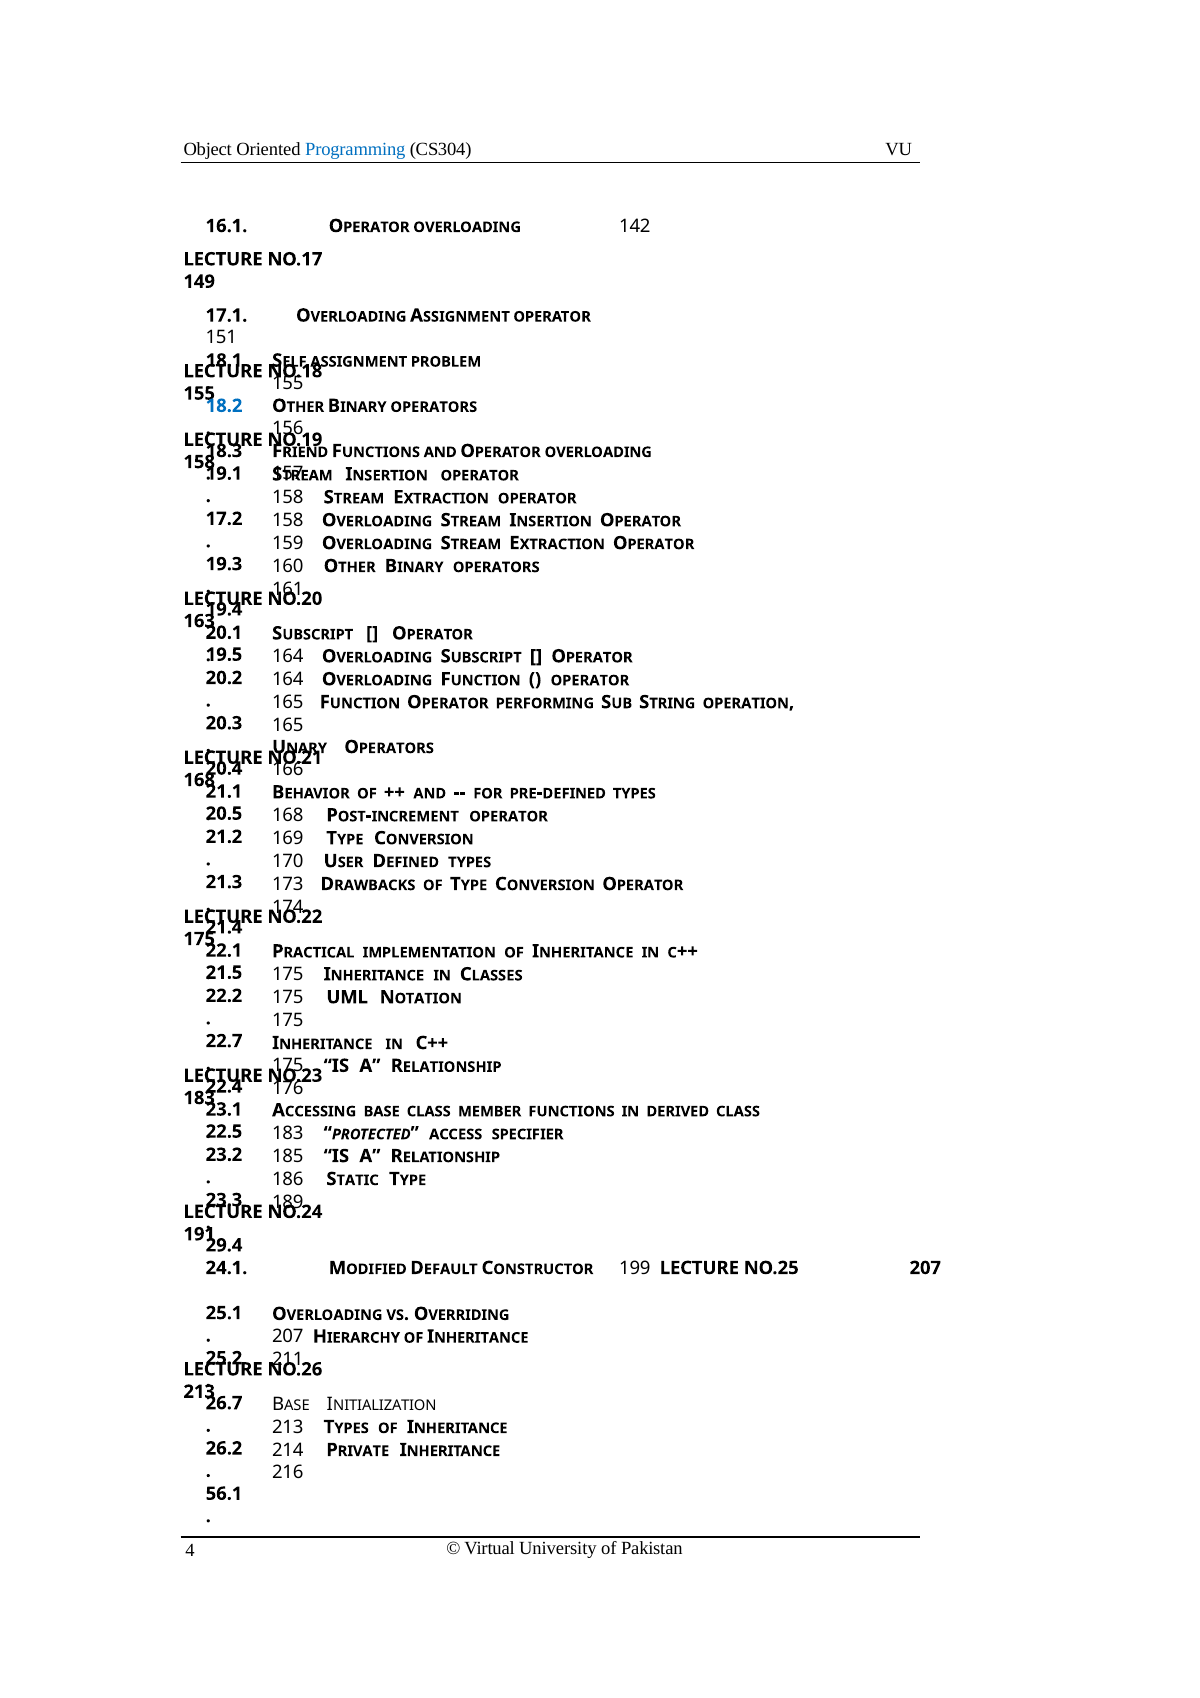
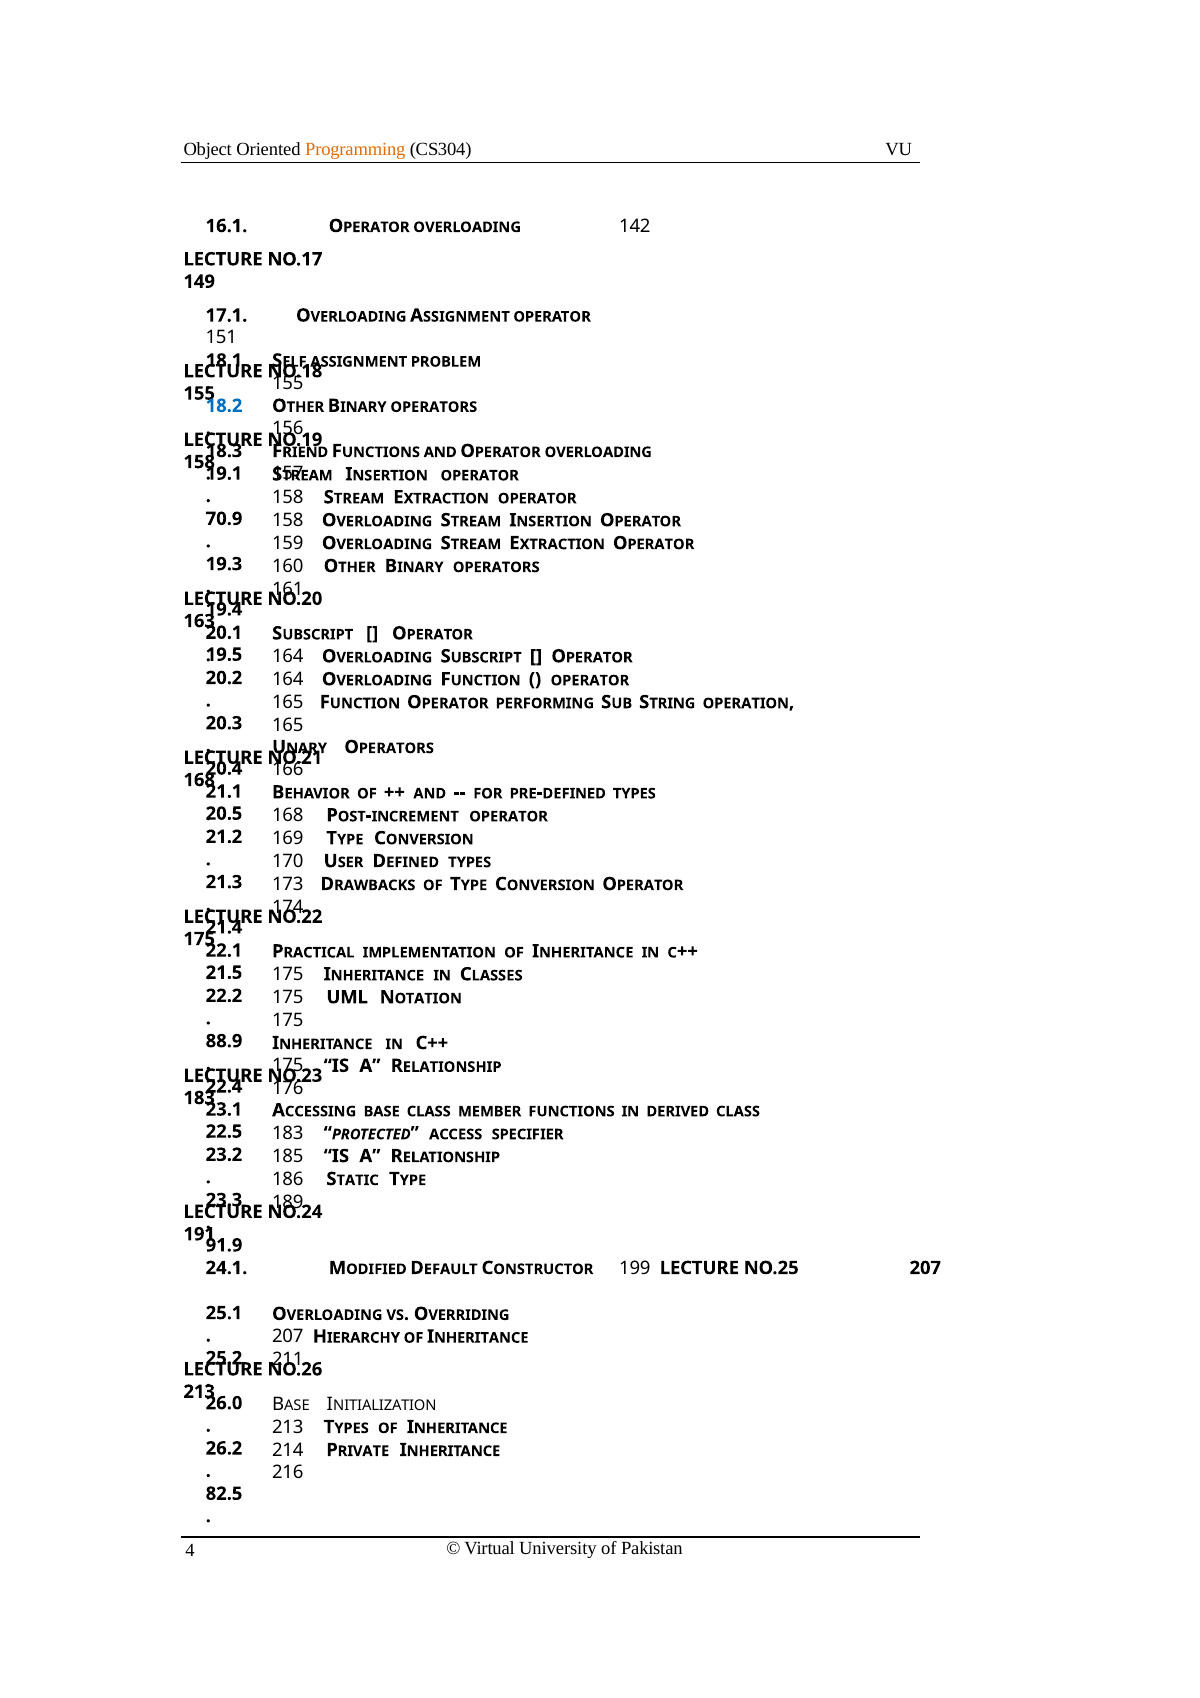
Programming colour: blue -> orange (355, 150)
17.2: 17.2 -> 70.9 (224, 519)
22.7: 22.7 -> 88.9 (224, 1041)
29.4: 29.4 -> 91.9 (224, 1245)
26.7: 26.7 -> 26.0 (224, 1403)
56.1: 56.1 -> 82.5 (224, 1494)
